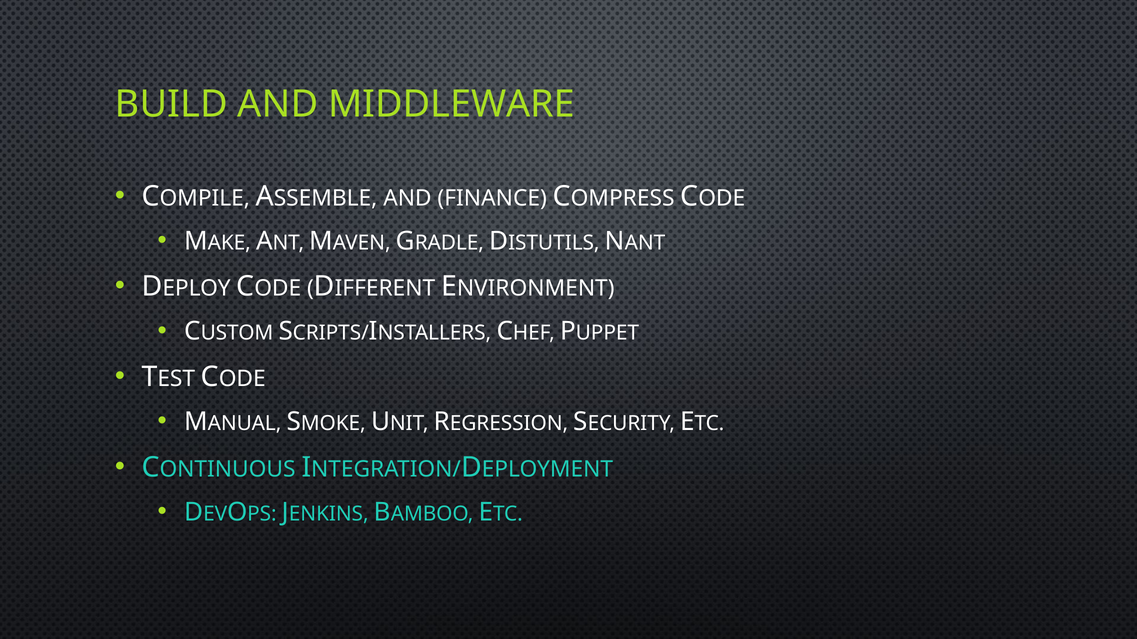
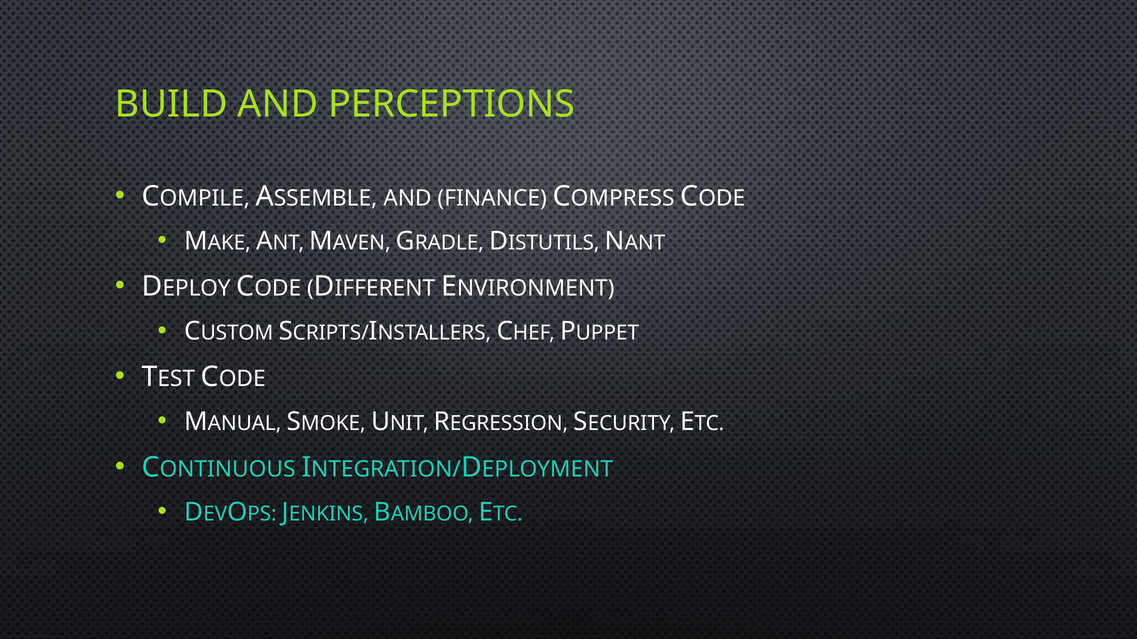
MIDDLEWARE: MIDDLEWARE -> PERCEPTIONS (452, 104)
